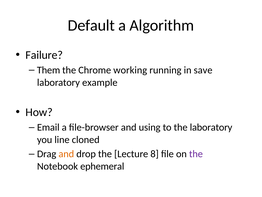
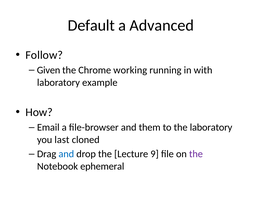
Algorithm: Algorithm -> Advanced (162, 25)
Failure: Failure -> Follow (44, 55)
Them: Them -> Given (49, 70)
save: save -> with (203, 70)
using: using -> them (150, 127)
line: line -> last (62, 139)
and colour: orange -> blue (66, 154)
8: 8 -> 9 (155, 154)
